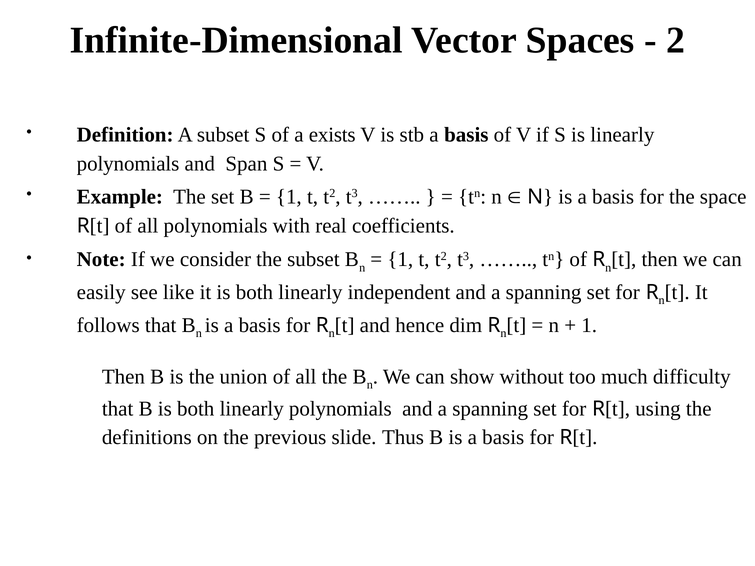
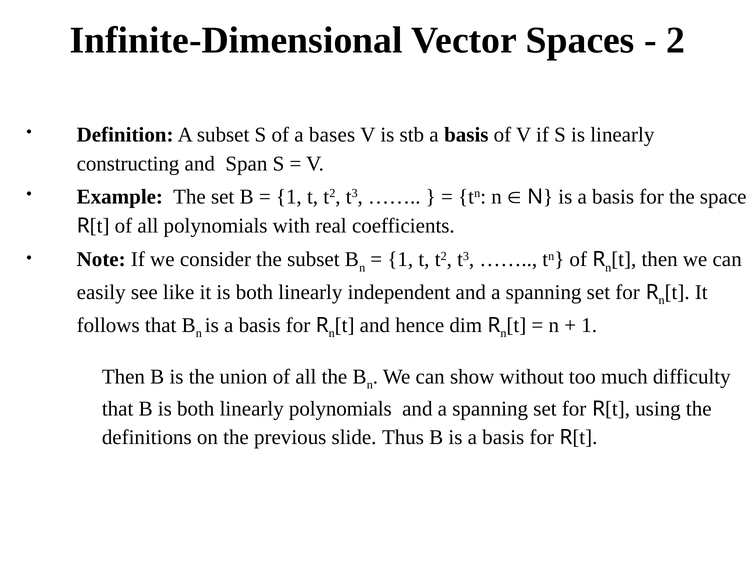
exists: exists -> bases (332, 135)
polynomials: polynomials -> constructing (128, 164)
